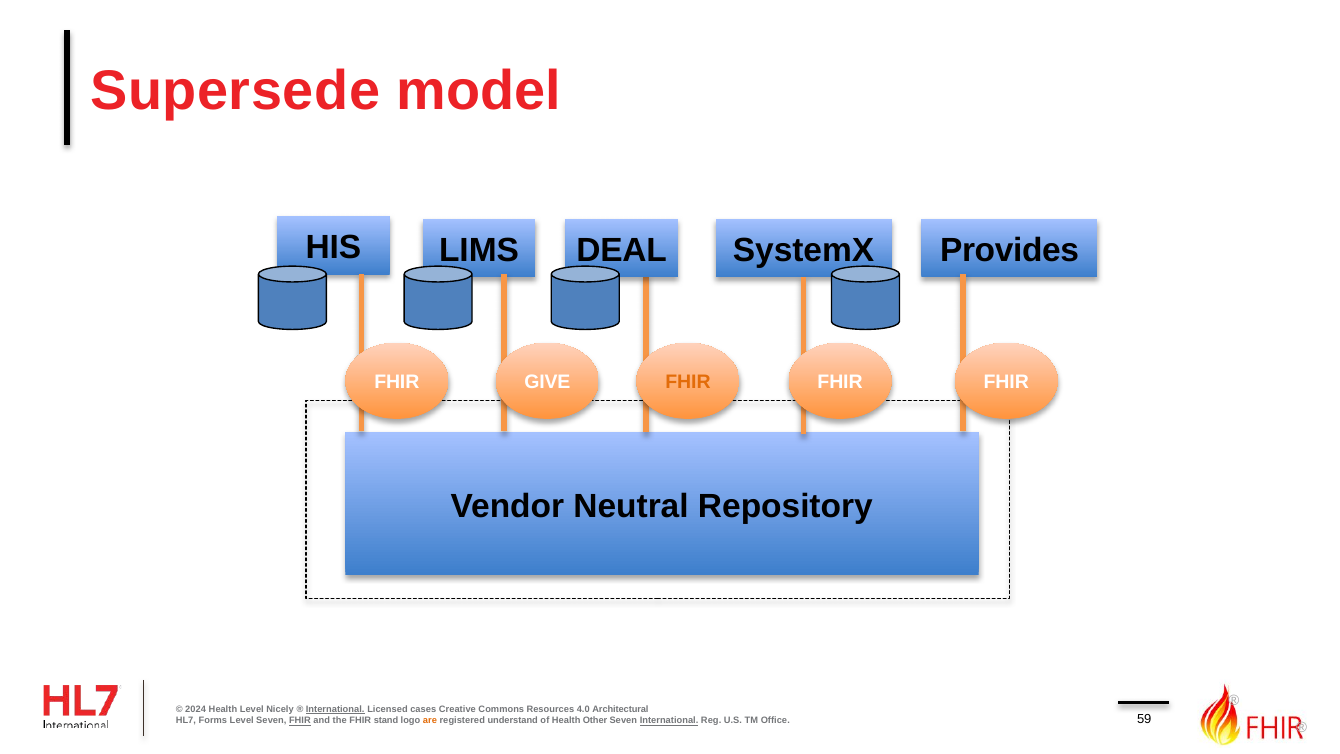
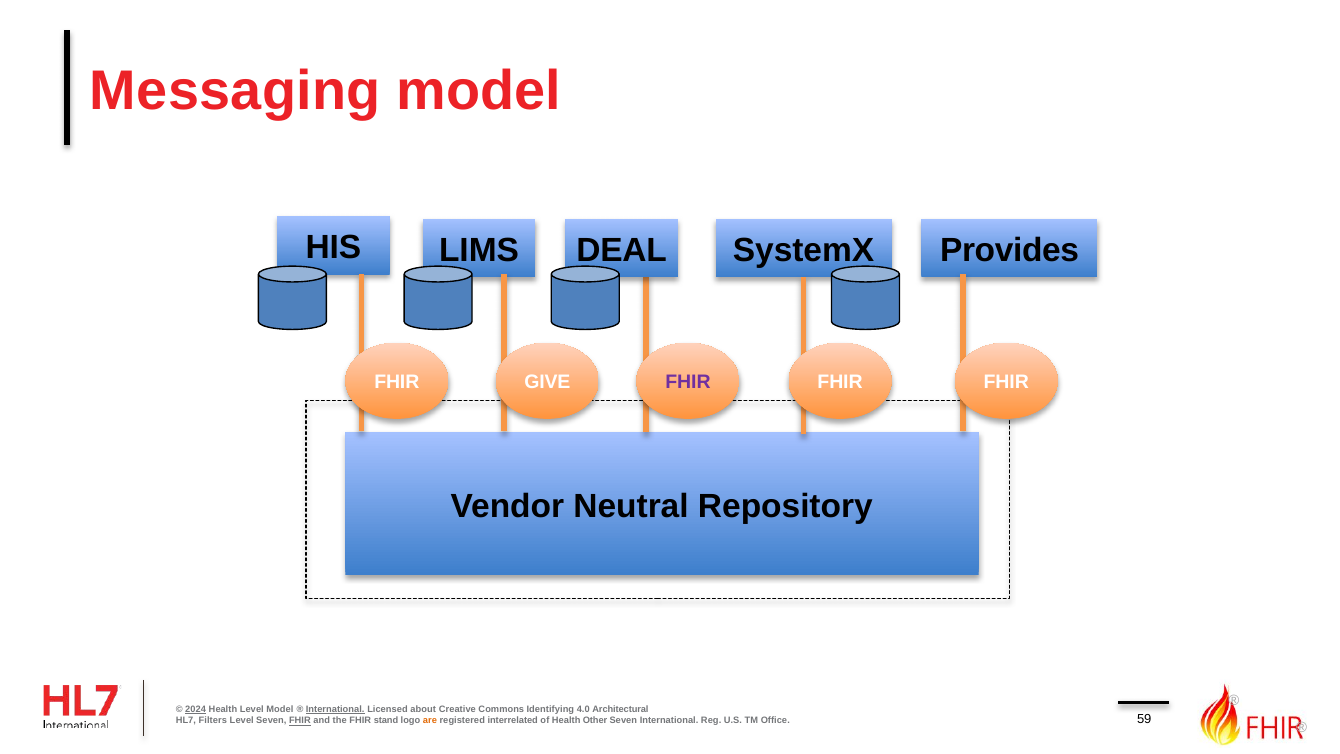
Supersede: Supersede -> Messaging (235, 91)
FHIR colour: orange -> purple (688, 382)
2024 underline: none -> present (196, 710)
Level Nicely: Nicely -> Model (280, 710)
cases: cases -> about (423, 710)
Resources: Resources -> Identifying (550, 710)
Forms: Forms -> Filters (213, 721)
understand: understand -> interrelated (513, 721)
International underline: present -> none (669, 721)
